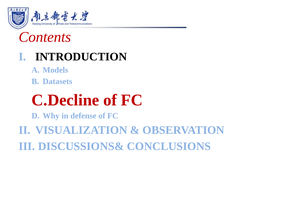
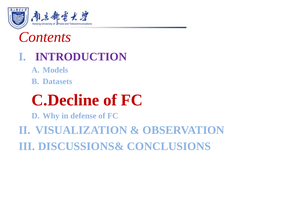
INTRODUCTION colour: black -> purple (81, 57)
